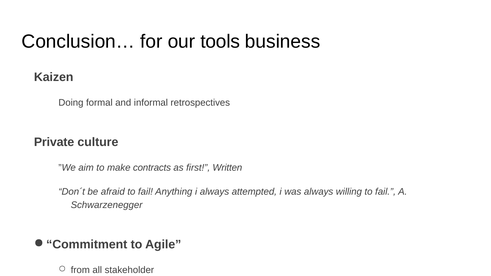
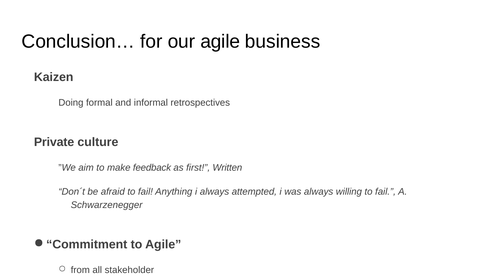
our tools: tools -> agile (220, 42)
make contracts: contracts -> feedback (152, 168)
